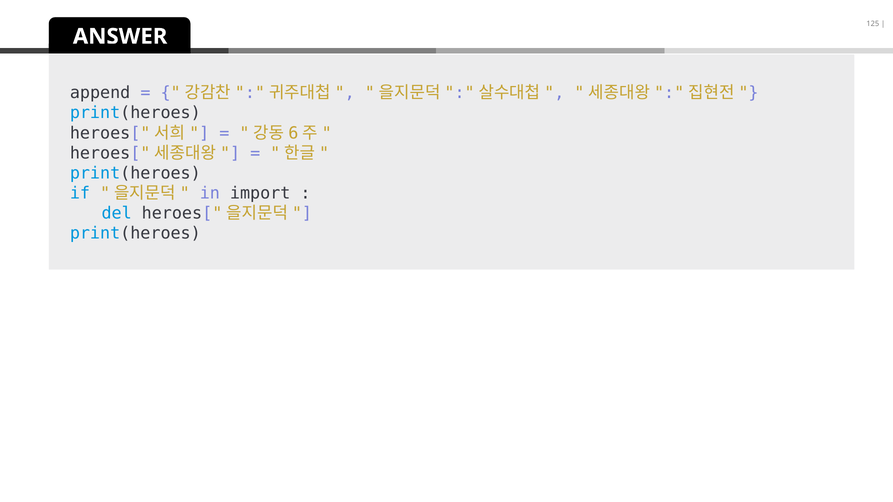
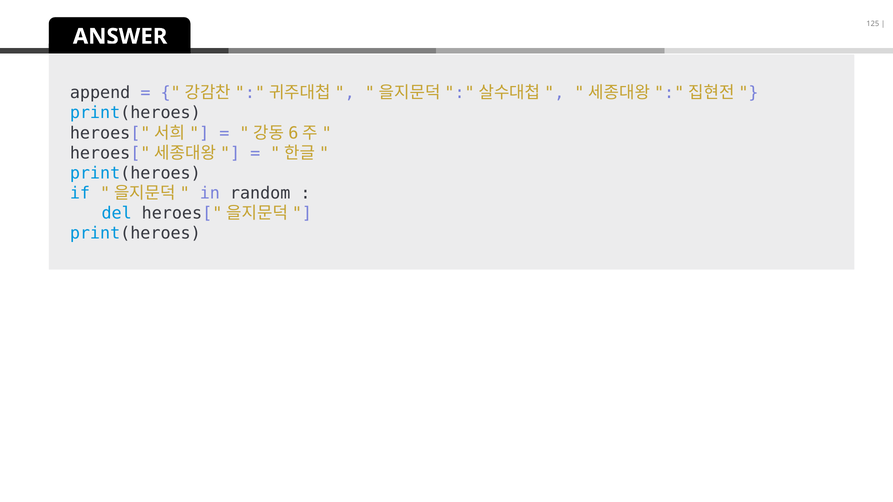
import: import -> random (260, 193)
